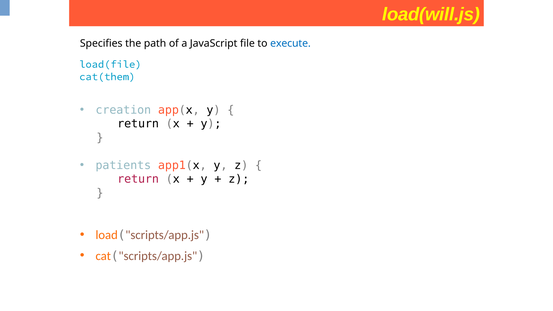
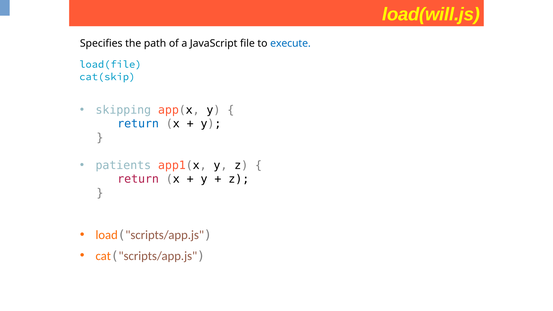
cat(them: cat(them -> cat(skip (107, 77)
creation: creation -> skipping (123, 110)
return colour: black -> blue (138, 124)
